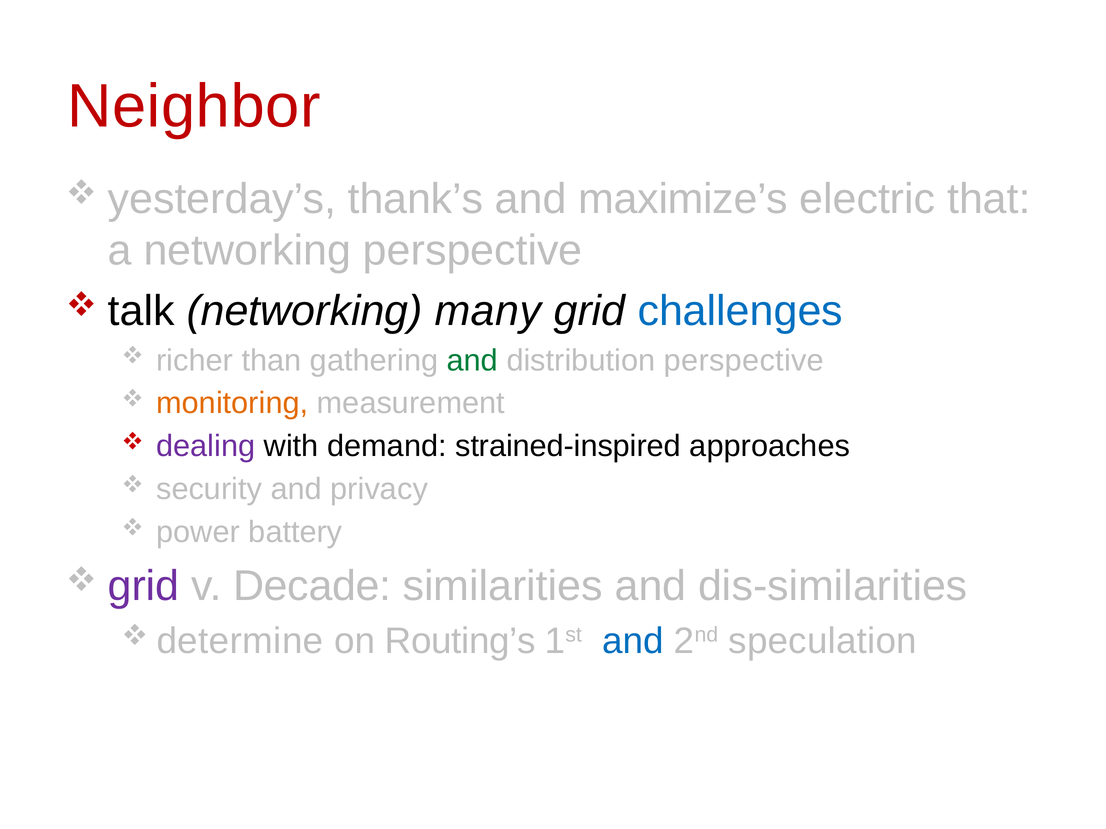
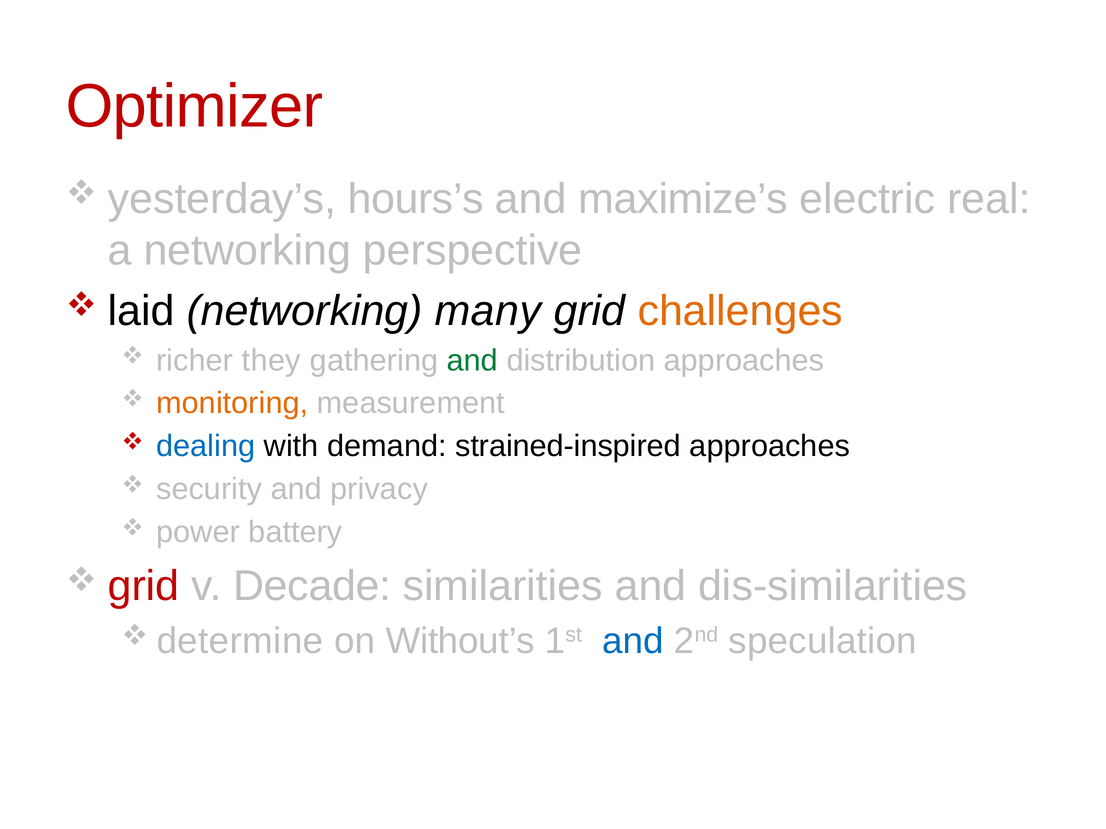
Neighbor: Neighbor -> Optimizer (195, 107)
thank’s: thank’s -> hours’s (416, 199)
that: that -> real (989, 199)
talk: talk -> laid (141, 311)
challenges colour: blue -> orange (740, 311)
than: than -> they (271, 361)
distribution perspective: perspective -> approaches (744, 361)
dealing colour: purple -> blue (206, 447)
grid colour: purple -> red (144, 586)
Routing’s: Routing’s -> Without’s (460, 641)
